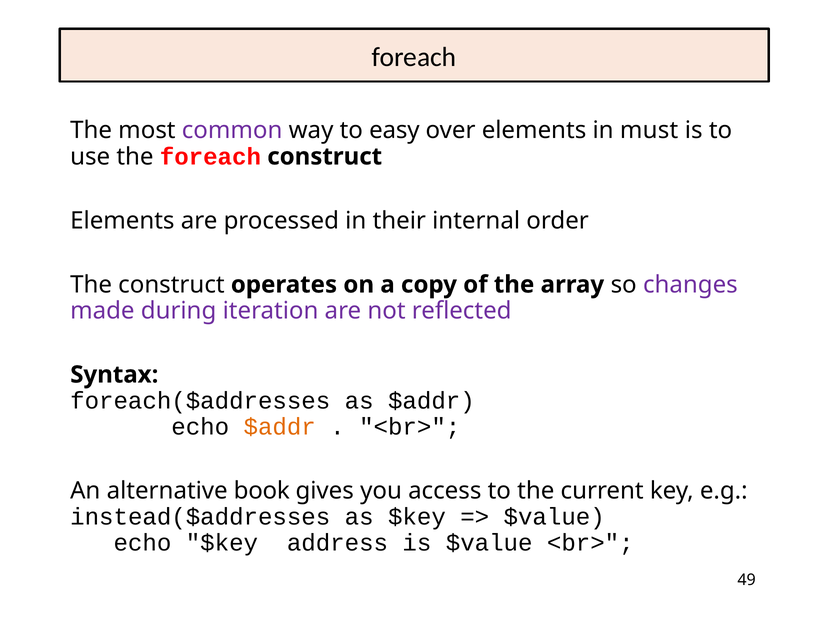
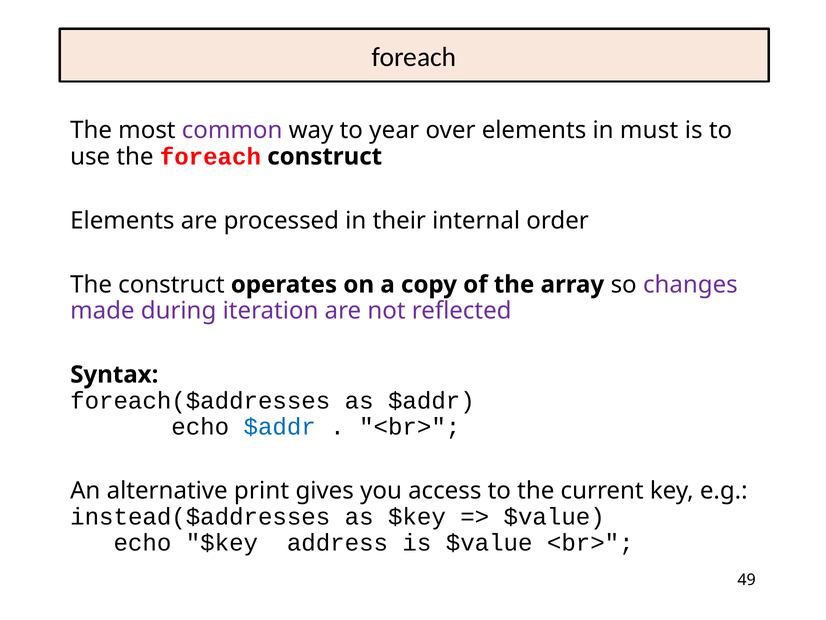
easy: easy -> year (394, 130)
$addr colour: orange -> blue (280, 426)
book: book -> print (262, 490)
